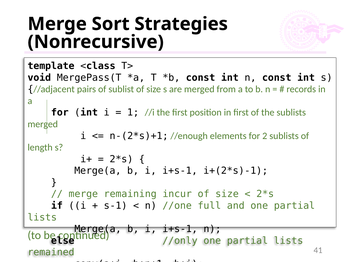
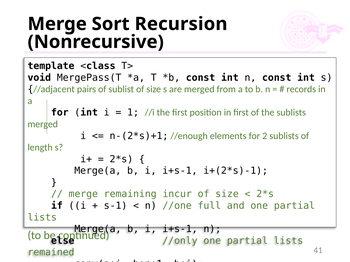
Strategies: Strategies -> Recursion (181, 24)
